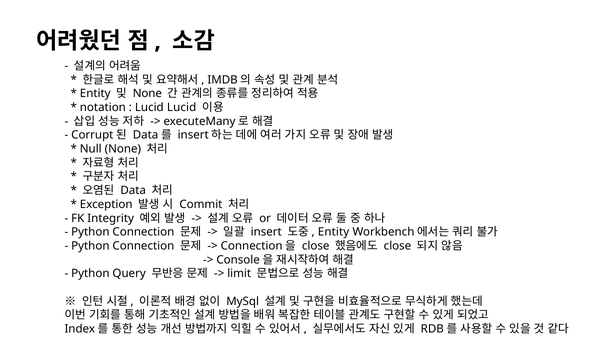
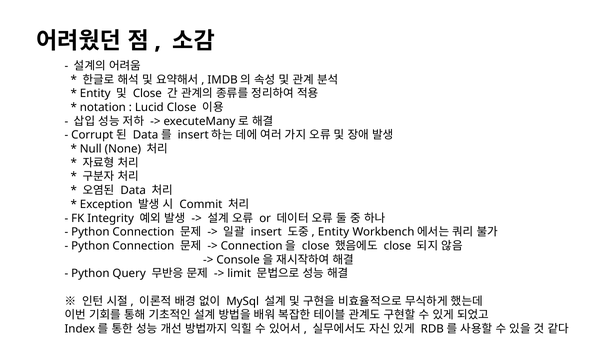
None: None -> Close (147, 94)
Lucid Lucid: Lucid -> Close (182, 108)
